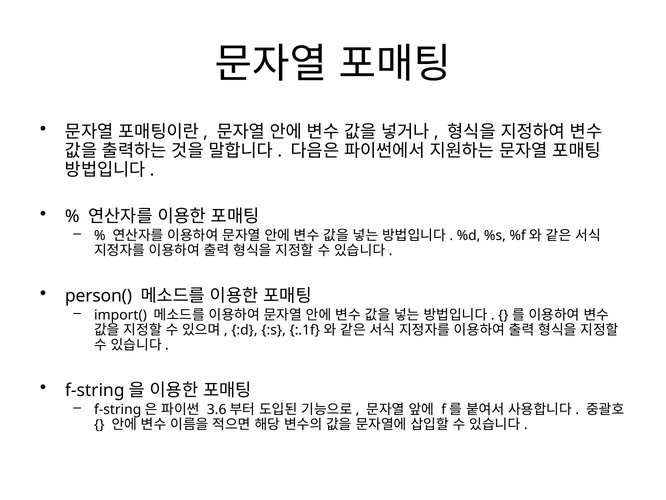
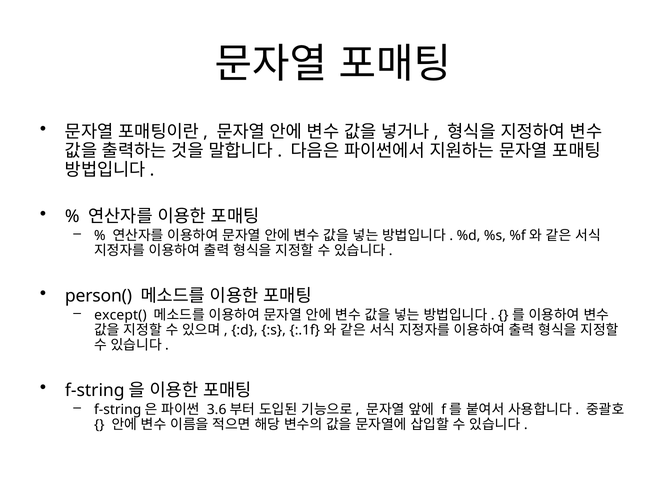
import(: import( -> except( (120, 315)
